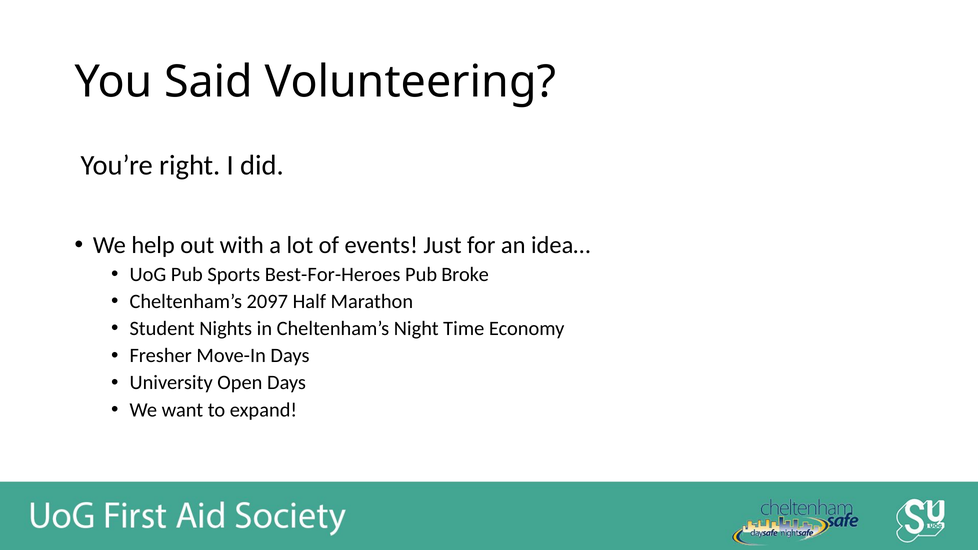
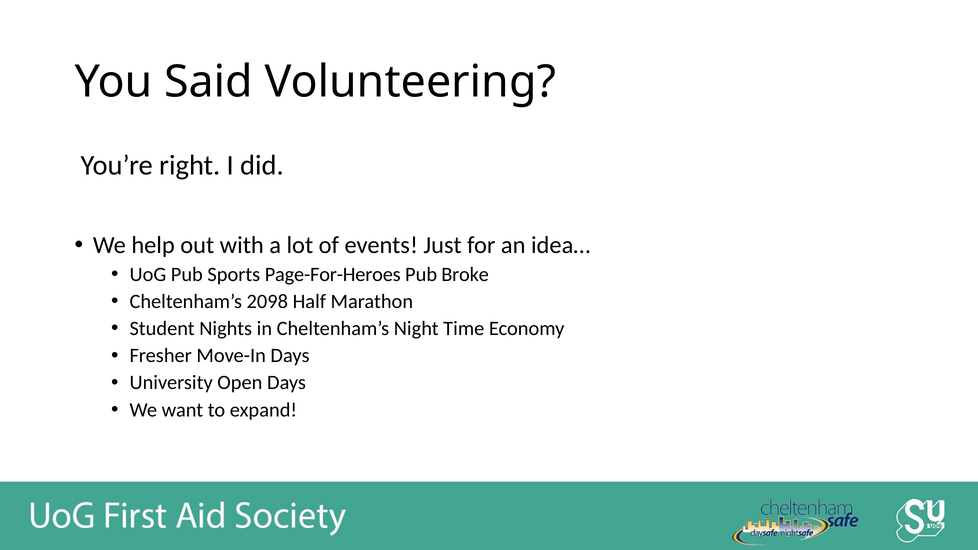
Best-For-Heroes: Best-For-Heroes -> Page-For-Heroes (333, 274)
2097: 2097 -> 2098 (267, 302)
